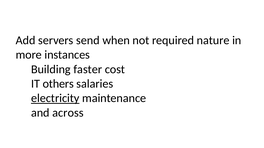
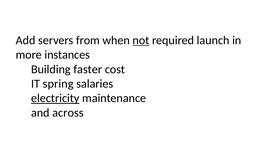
send: send -> from (88, 40)
not underline: none -> present (141, 40)
nature: nature -> launch (213, 40)
others: others -> spring (58, 84)
